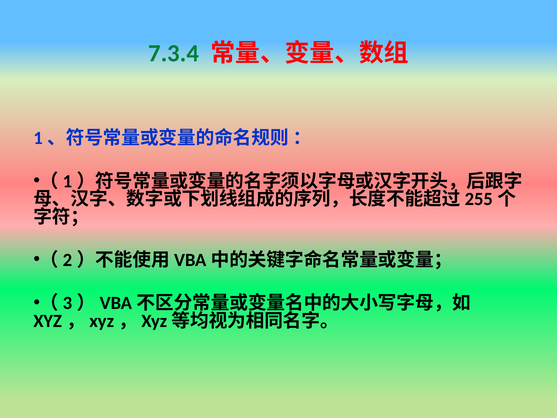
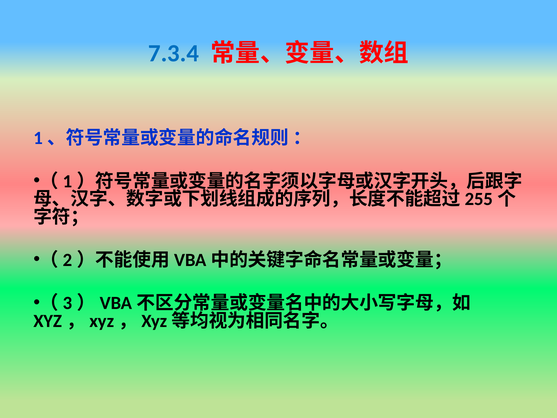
7.3.4 colour: green -> blue (174, 53)
